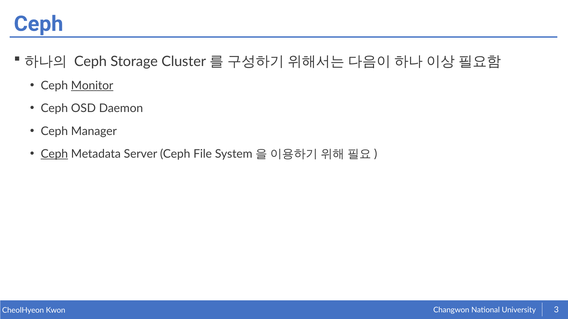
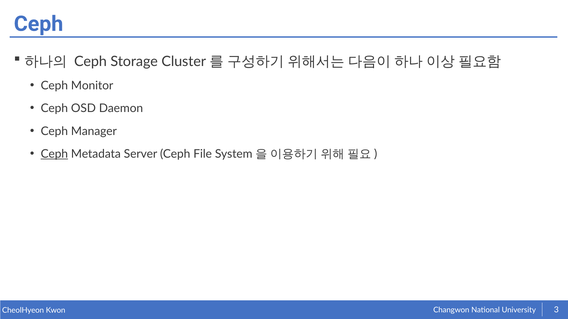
Monitor underline: present -> none (92, 86)
